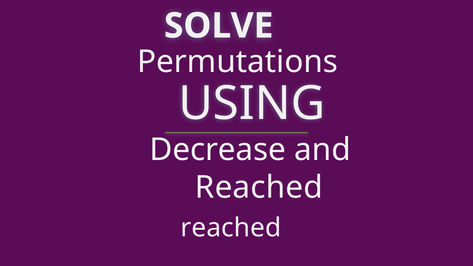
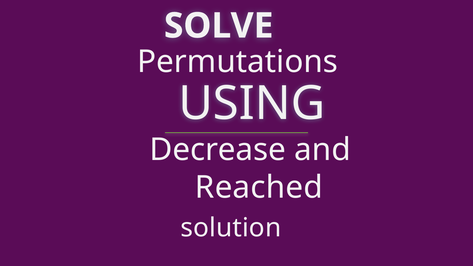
reached: reached -> solution (231, 228)
